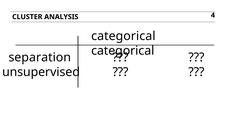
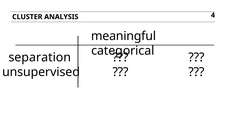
categorical: categorical -> meaningful (124, 36)
